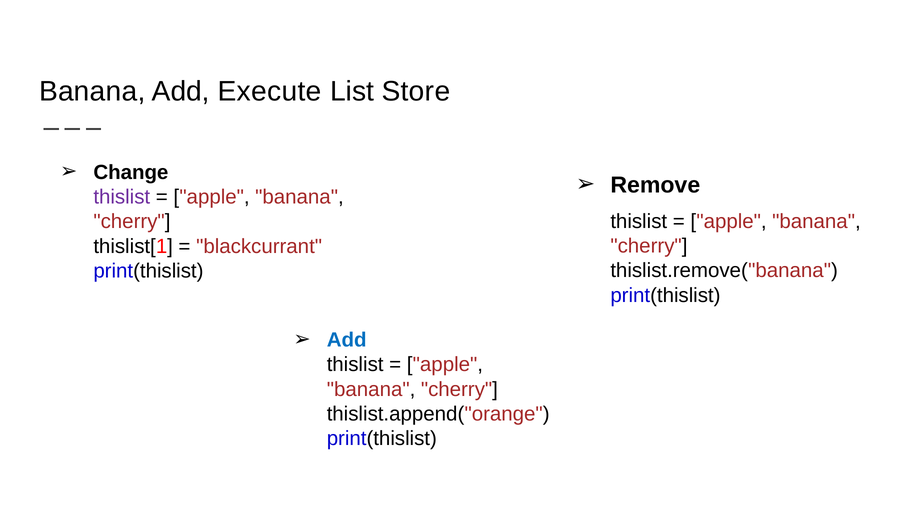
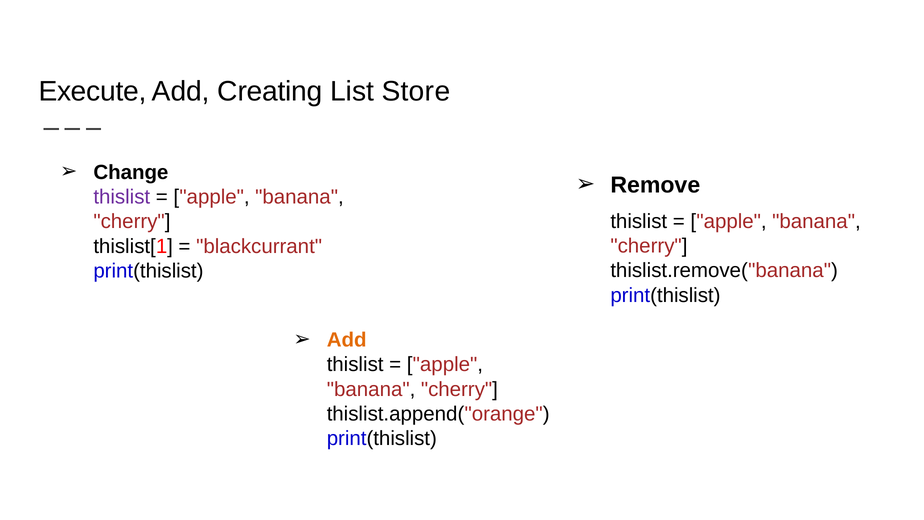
Banana: Banana -> Execute (92, 92)
Execute: Execute -> Creating (270, 92)
Add colour: blue -> orange (347, 340)
